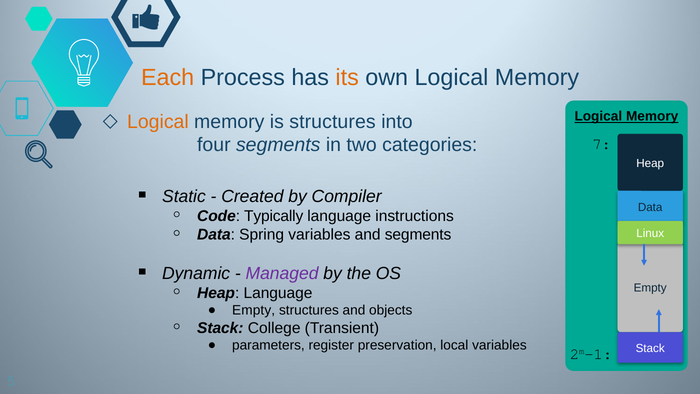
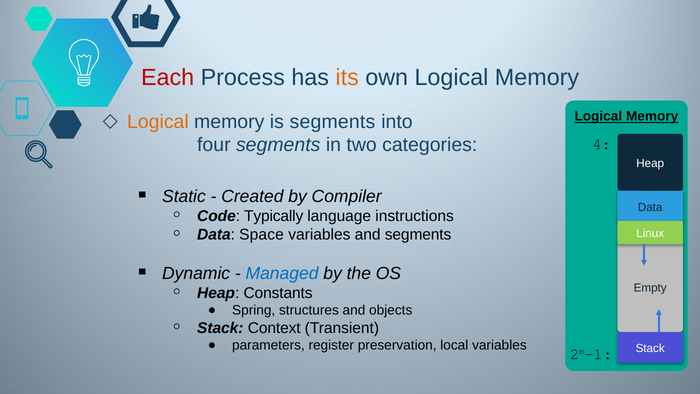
Each colour: orange -> red (168, 77)
is structures: structures -> segments (332, 122)
7: 7 -> 4 (602, 144)
Spring: Spring -> Space (262, 234)
Managed colour: purple -> blue (282, 273)
Heap Language: Language -> Constants (278, 293)
Empty: Empty -> Spring (254, 310)
College: College -> Context (274, 328)
